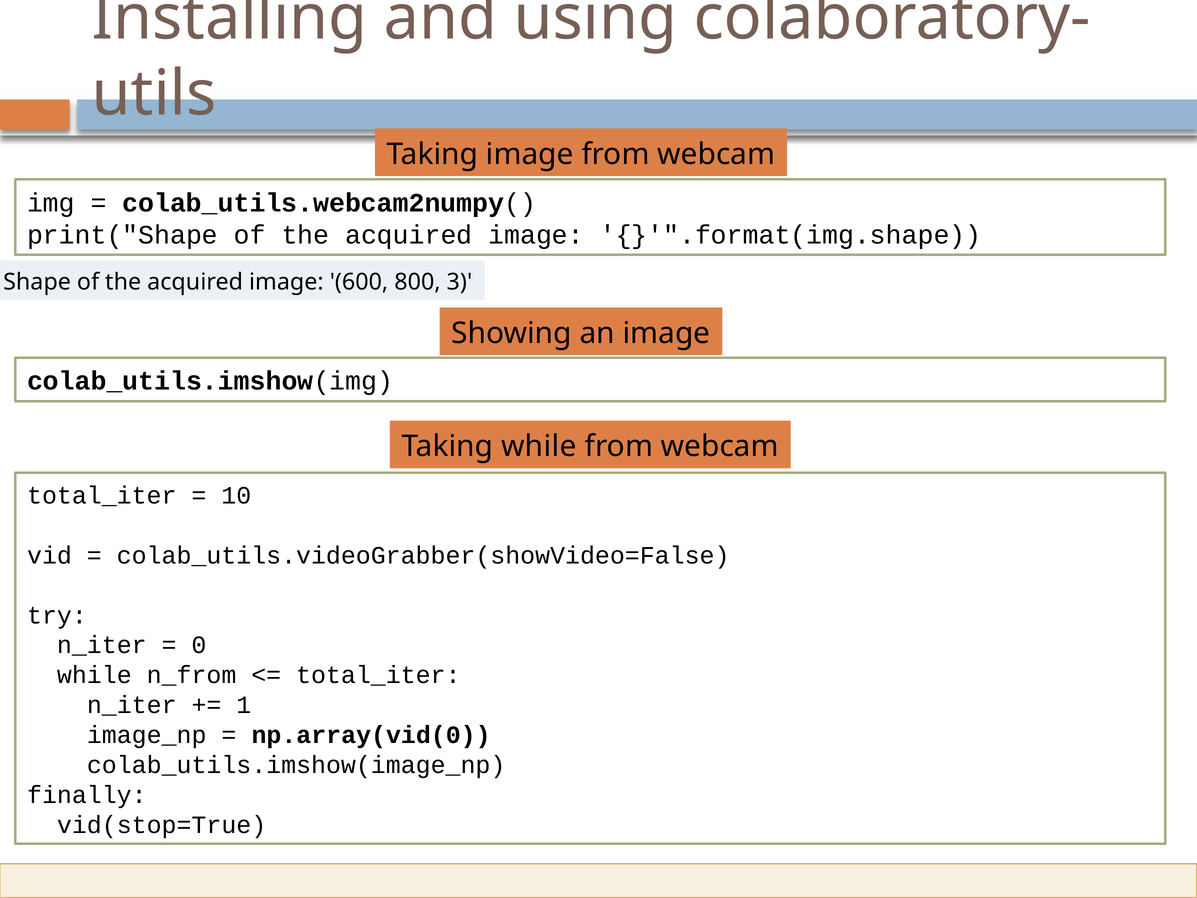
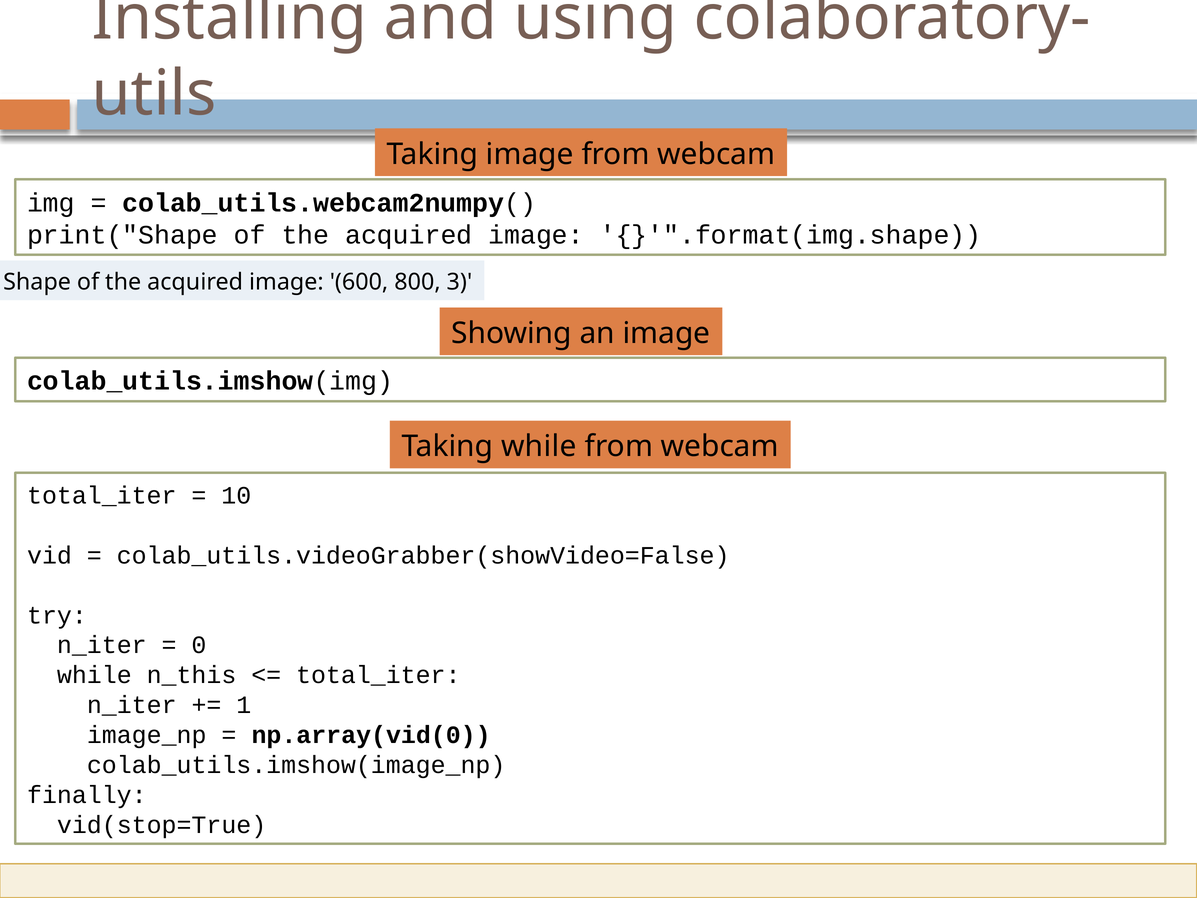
n_from: n_from -> n_this (191, 675)
